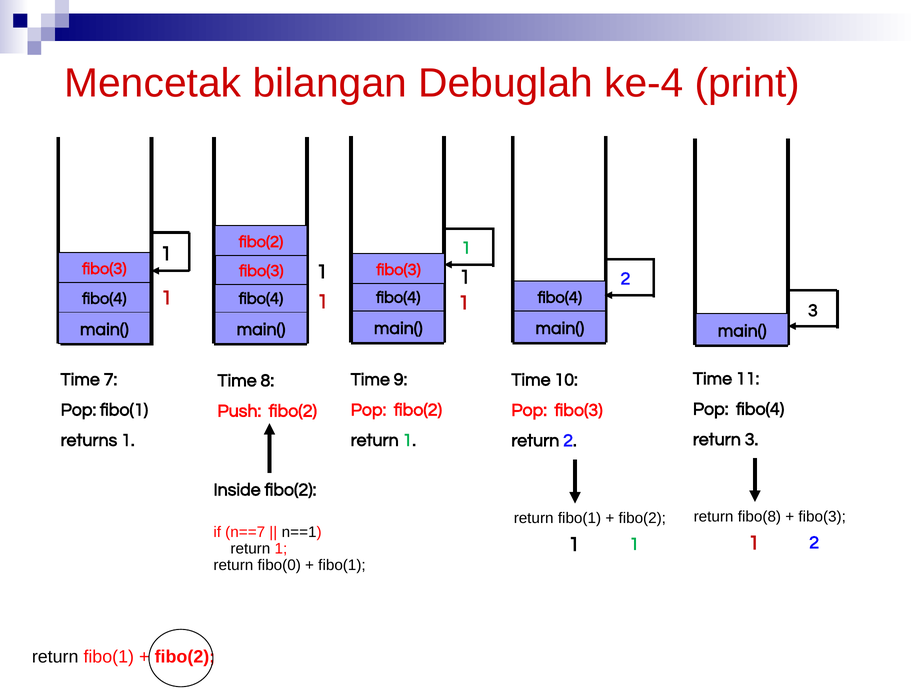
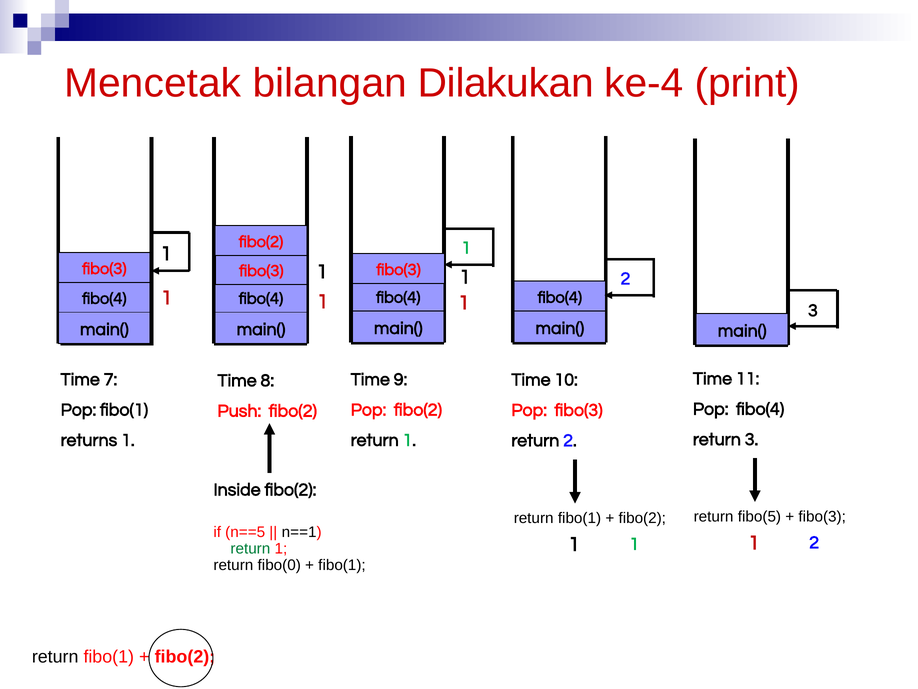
Debuglah: Debuglah -> Dilakukan (506, 83)
fibo(8: fibo(8 -> fibo(5 (759, 516)
n==7: n==7 -> n==5 (245, 532)
return colour: black -> green (250, 548)
